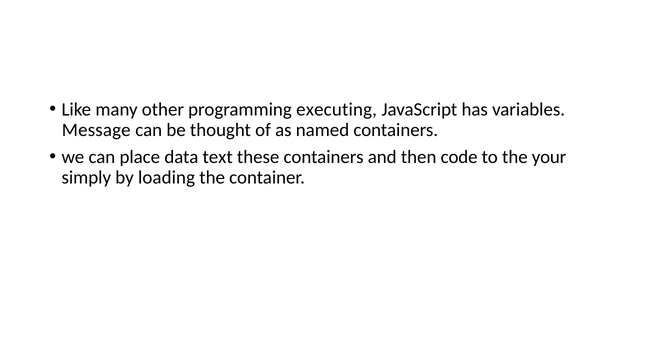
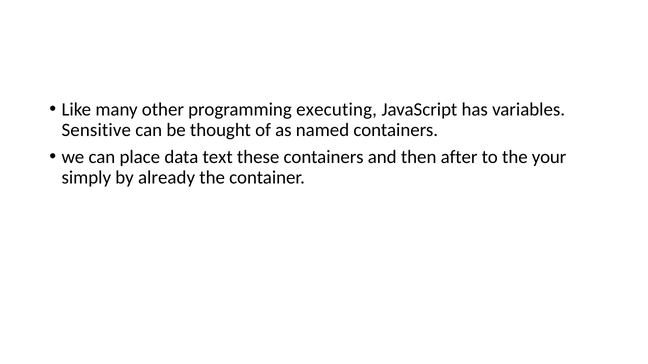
Message: Message -> Sensitive (96, 130)
code: code -> after (459, 157)
loading: loading -> already (167, 178)
